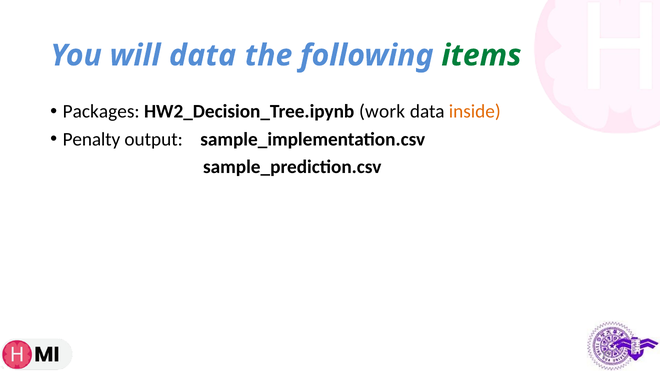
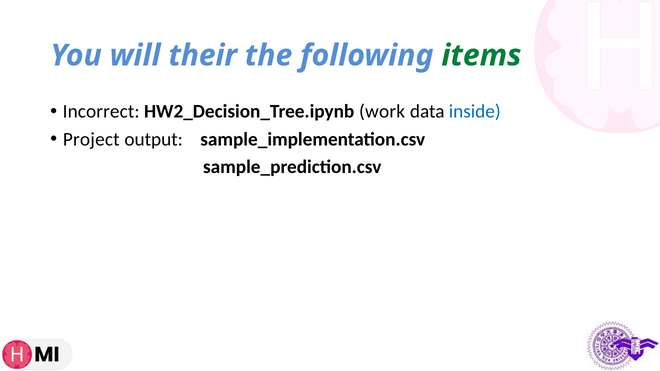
will data: data -> their (203, 55)
Packages: Packages -> Incorrect (101, 112)
inside colour: orange -> blue (475, 112)
Penalty: Penalty -> Project (91, 139)
